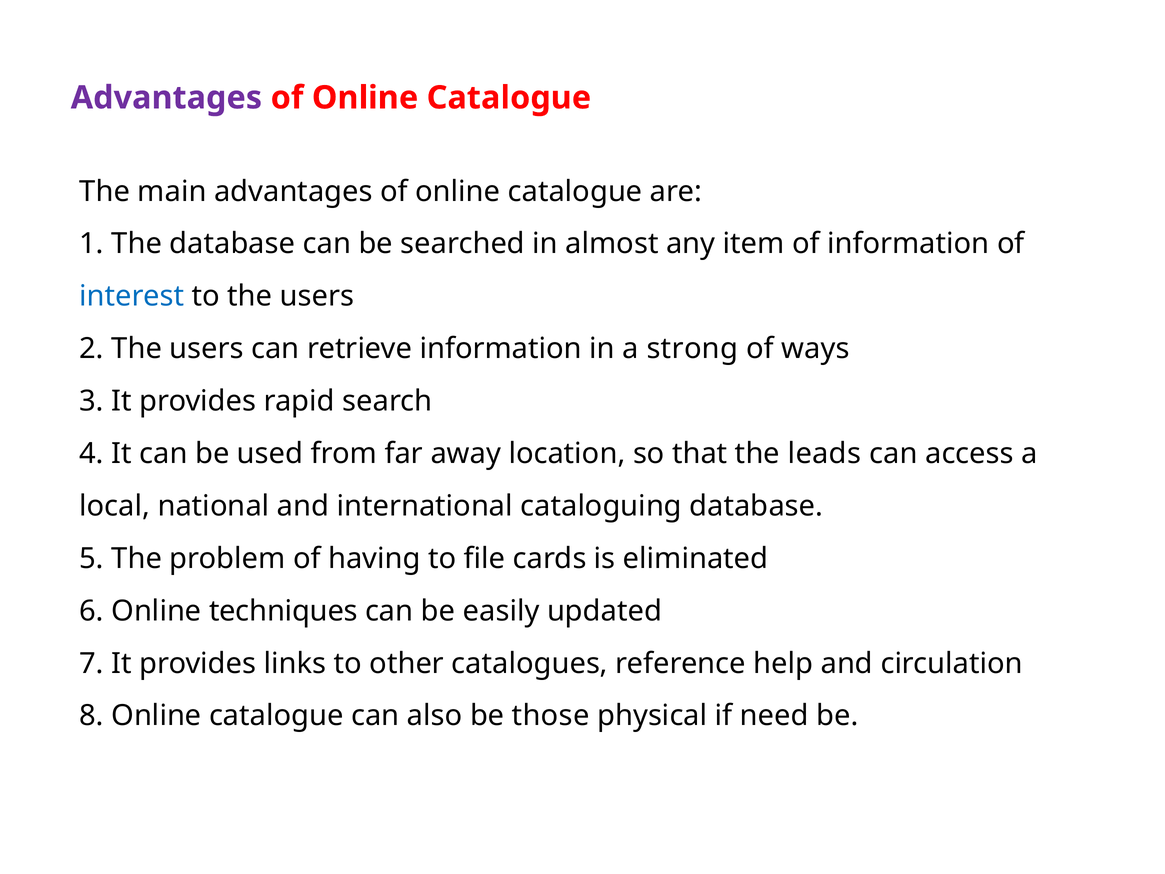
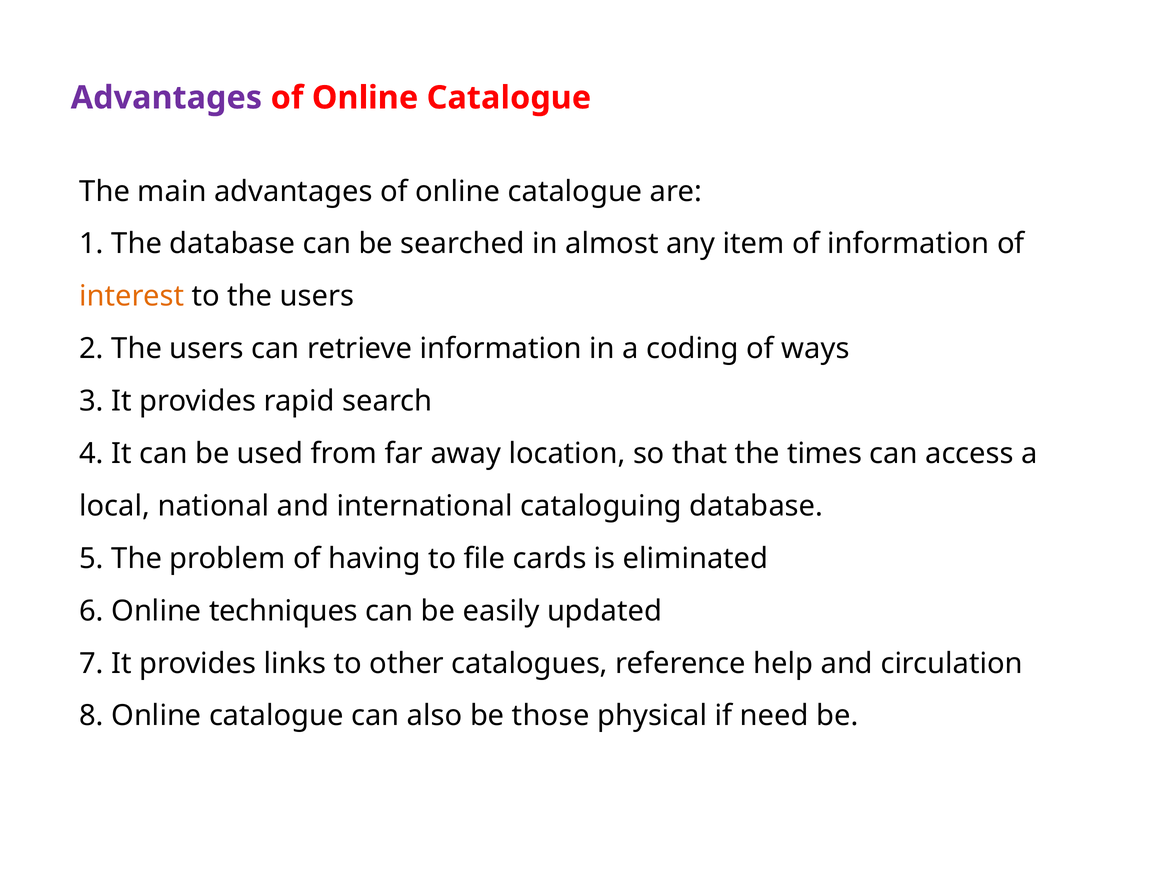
interest colour: blue -> orange (132, 296)
strong: strong -> coding (693, 349)
leads: leads -> times (825, 453)
